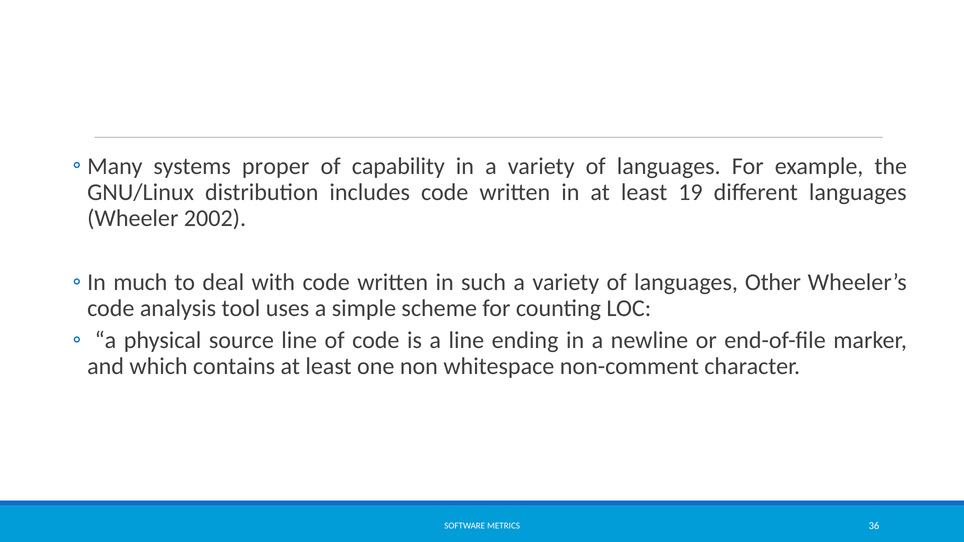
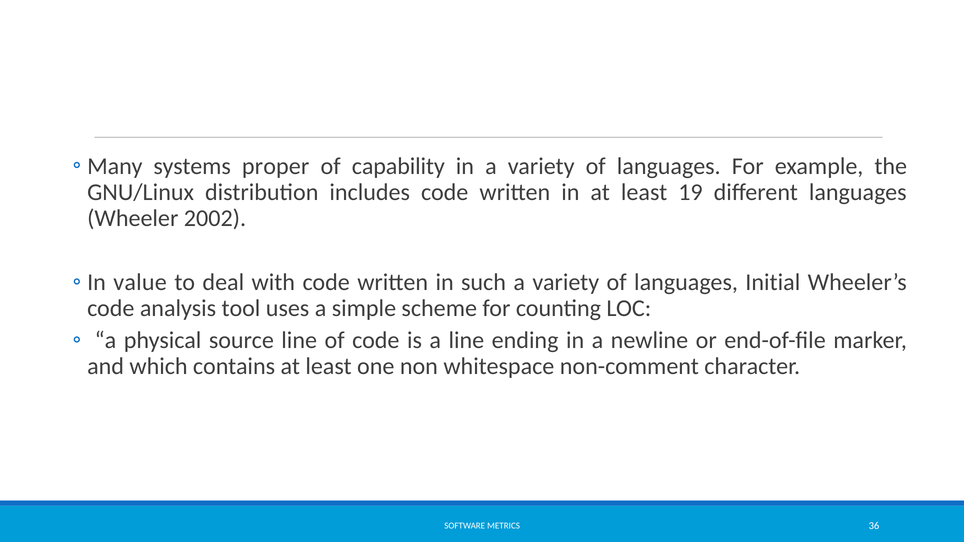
much: much -> value (140, 282)
Other: Other -> Initial (773, 282)
